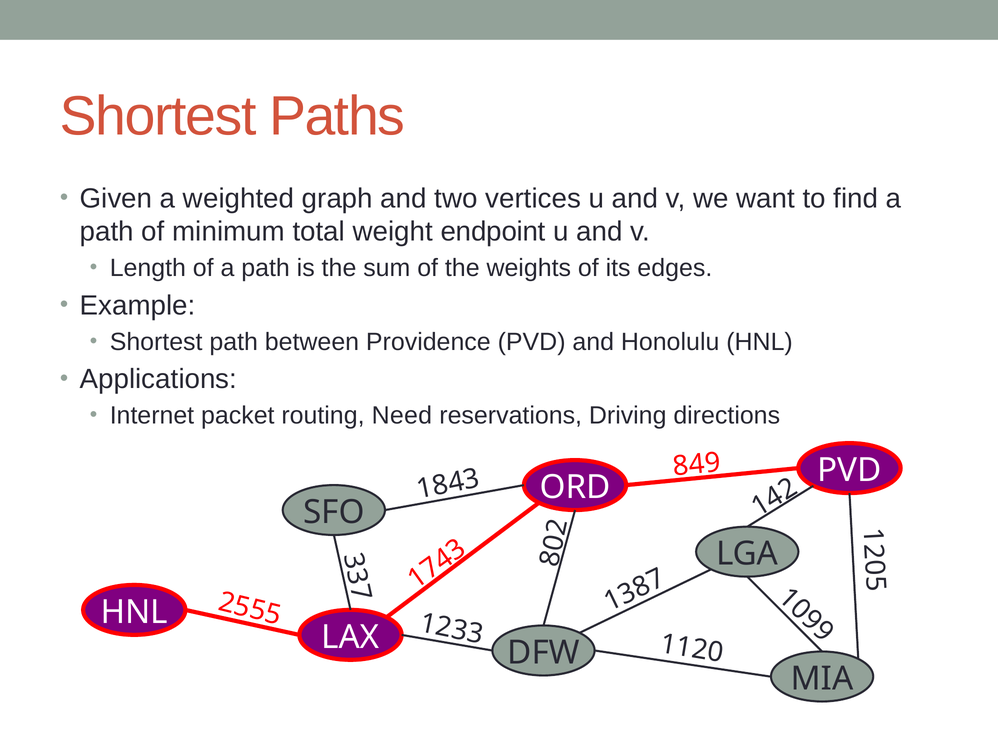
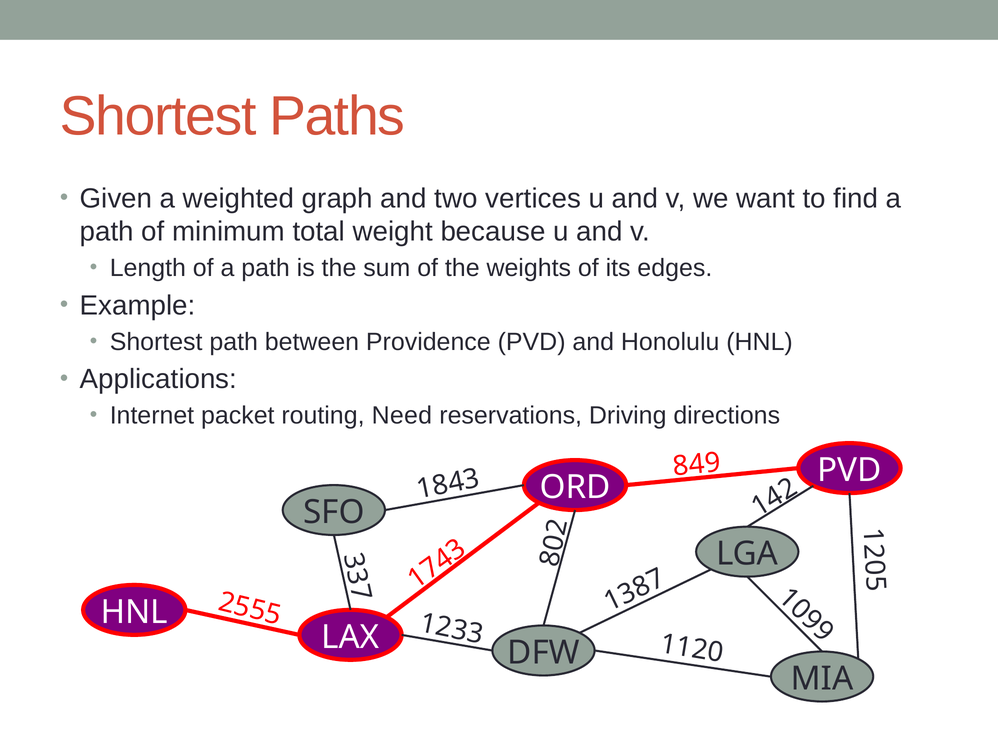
endpoint: endpoint -> because (493, 232)
